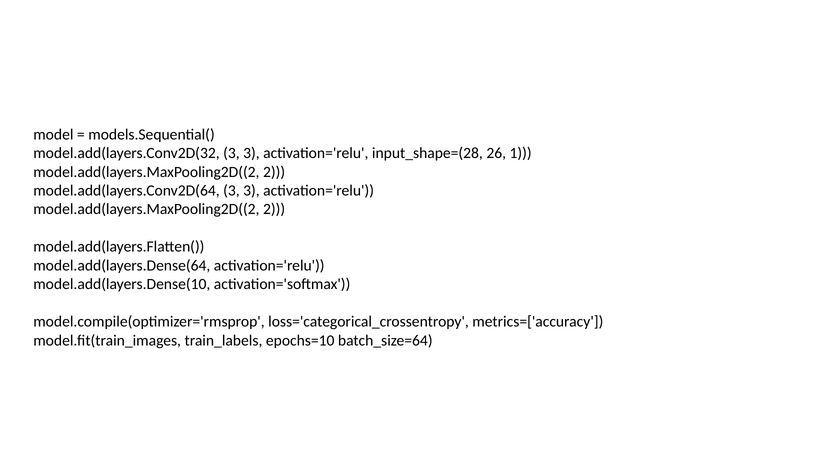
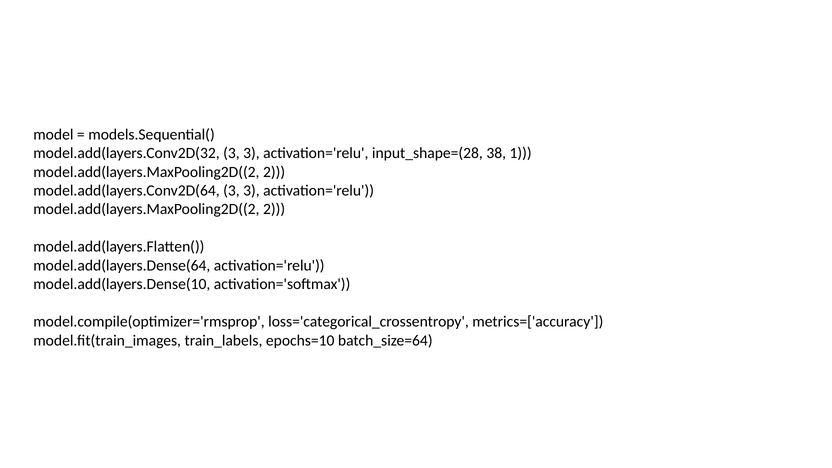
26: 26 -> 38 (496, 153)
